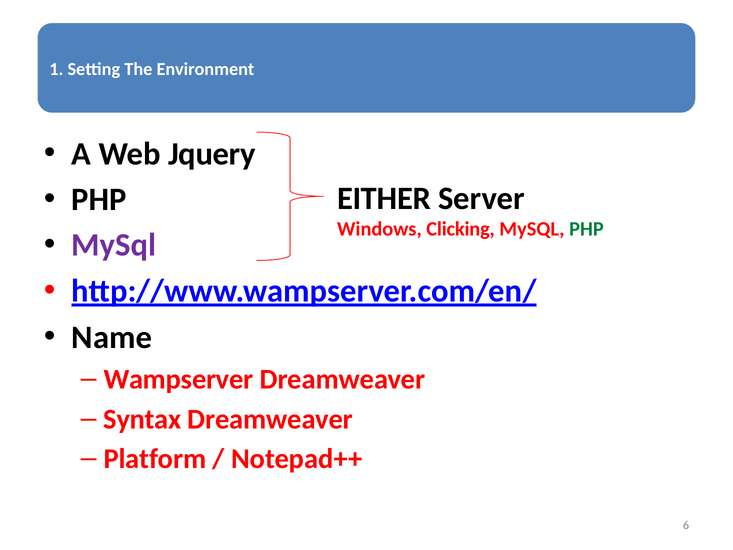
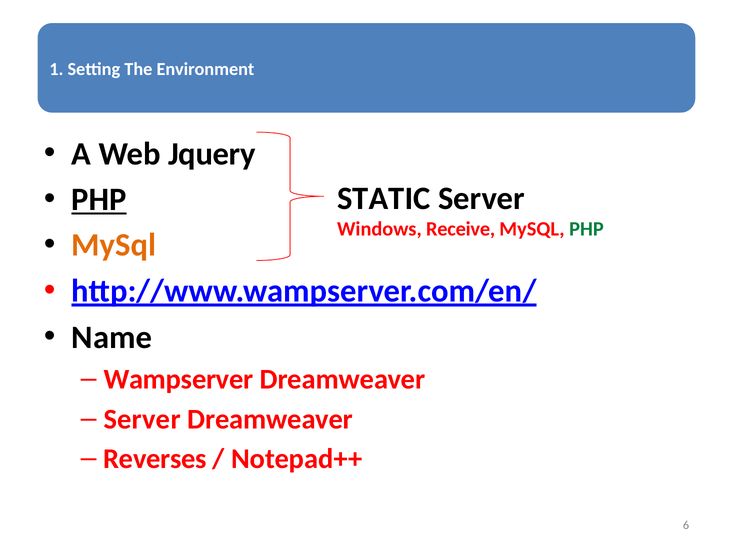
PHP underline: none -> present (99, 199)
EITHER: EITHER -> STATIC (384, 198)
Clicking: Clicking -> Receive (461, 229)
MySql colour: purple -> orange (114, 245)
Syntax: Syntax -> Server (142, 419)
Platform: Platform -> Reverses (155, 459)
